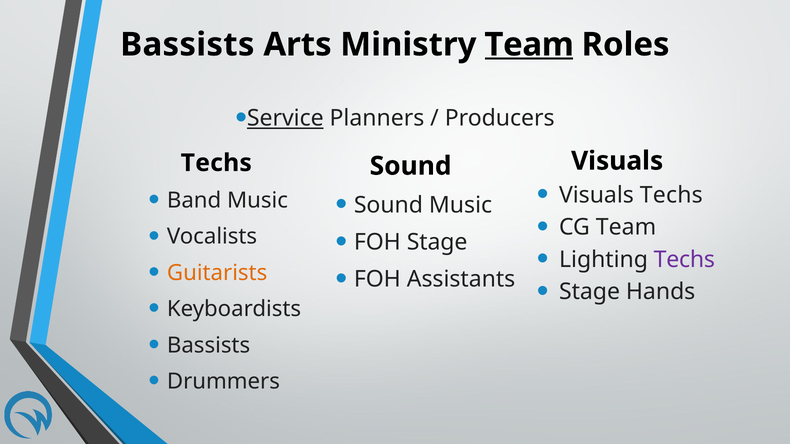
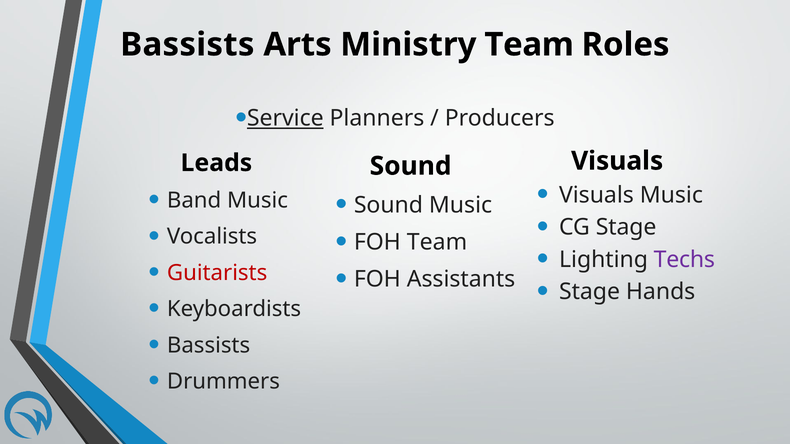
Team underline: present -> none (529, 45)
Techs: Techs -> Leads (216, 163)
Visuals Techs: Techs -> Music (671, 195)
CG Team: Team -> Stage (626, 227)
FOH Stage: Stage -> Team (437, 242)
Guitarists colour: orange -> red (217, 273)
